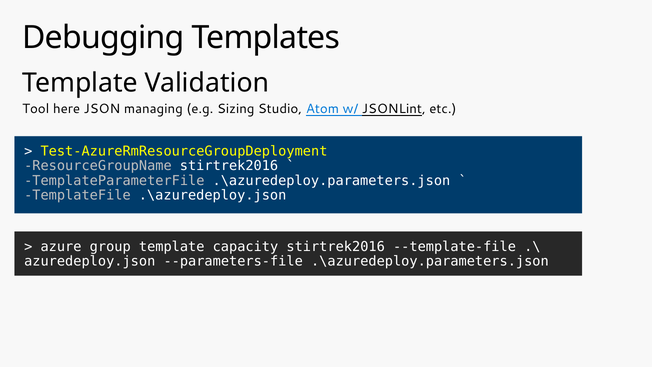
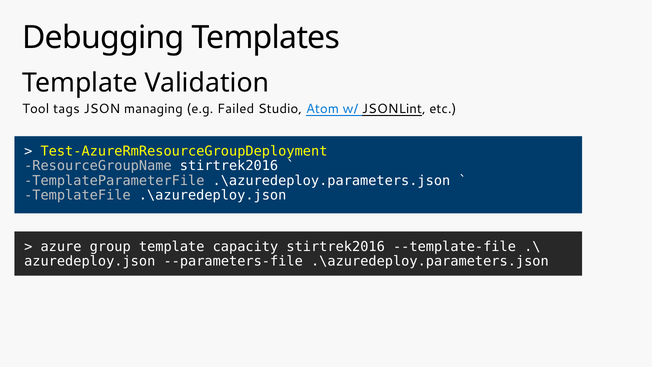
here: here -> tags (66, 109)
Sizing: Sizing -> Failed (236, 109)
